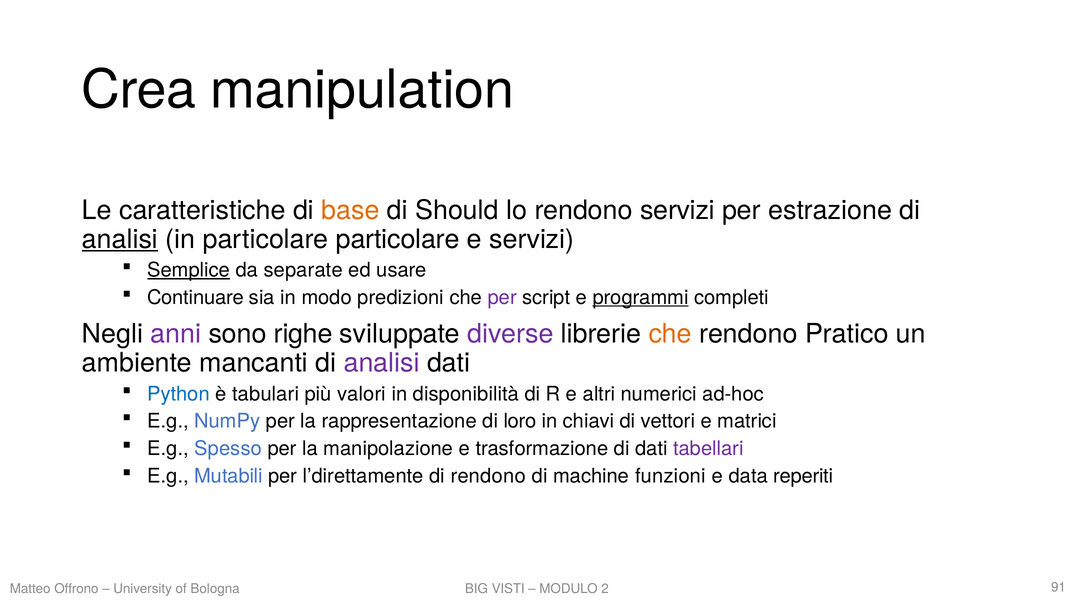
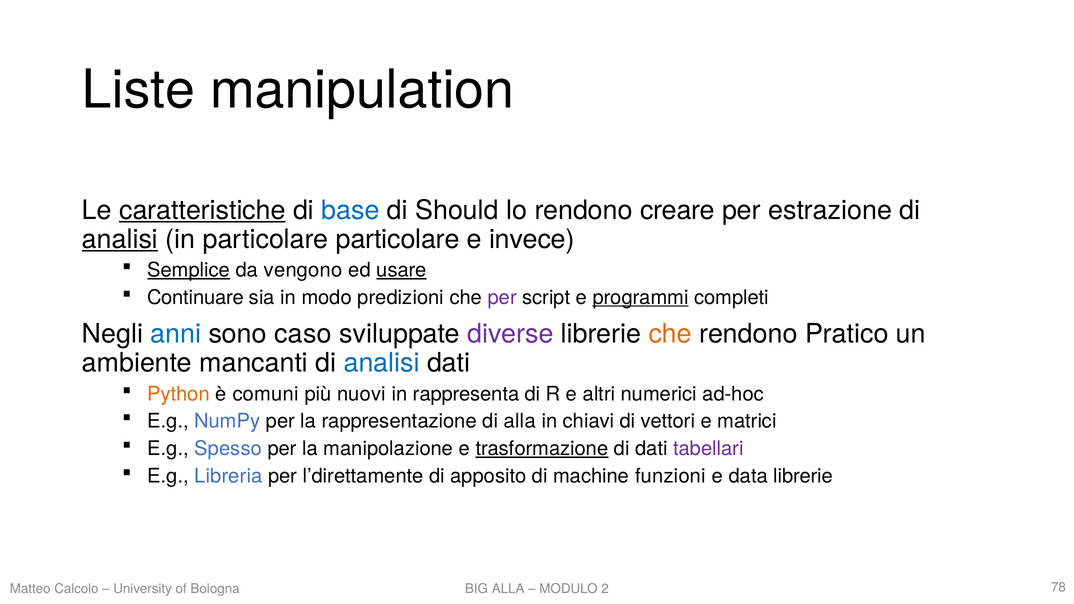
Crea: Crea -> Liste (139, 90)
caratteristiche underline: none -> present (202, 210)
base colour: orange -> blue (350, 210)
rendono servizi: servizi -> creare (678, 210)
e servizi: servizi -> invece (532, 239)
separate: separate -> vengono (303, 270)
usare underline: none -> present (401, 270)
anni colour: purple -> blue (176, 334)
righe: righe -> caso (303, 334)
analisi colour: purple -> blue (382, 363)
Python colour: blue -> orange (179, 394)
tabulari: tabulari -> comuni (266, 394)
valori: valori -> nuovi (362, 394)
disponibilità: disponibilità -> rappresenta (466, 394)
di loro: loro -> alla (520, 421)
trasformazione underline: none -> present (542, 449)
Mutabili: Mutabili -> Libreria (228, 476)
di rendono: rendono -> apposito (488, 476)
data reperiti: reperiti -> librerie (803, 476)
Offrono: Offrono -> Calcolo (76, 589)
VISTI: VISTI -> ALLA (508, 589)
91: 91 -> 78 (1058, 587)
